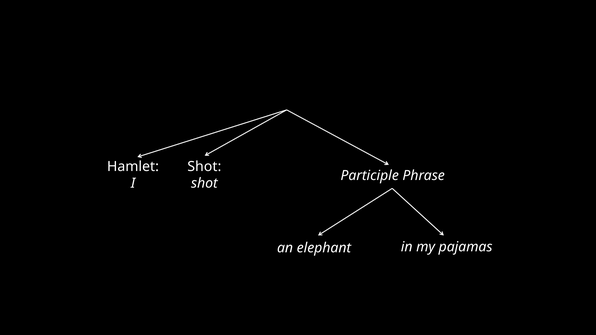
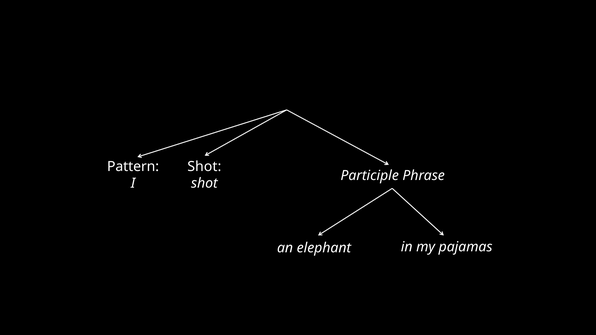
Hamlet: Hamlet -> Pattern (133, 167)
